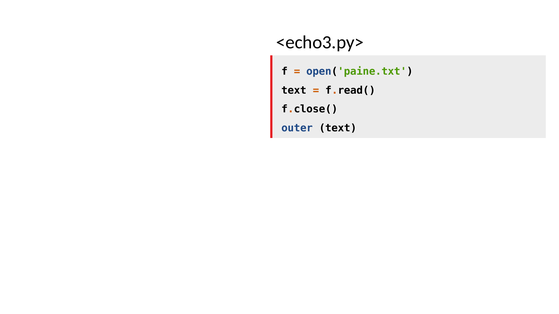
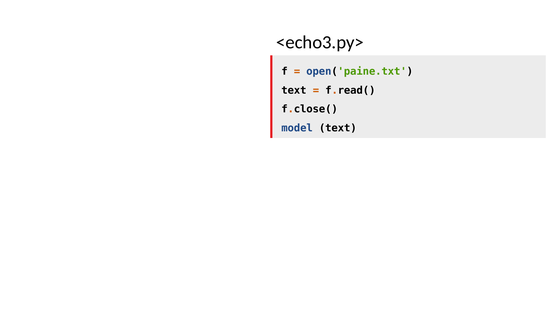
outer: outer -> model (297, 128)
